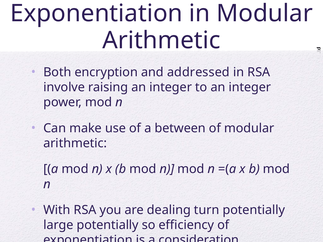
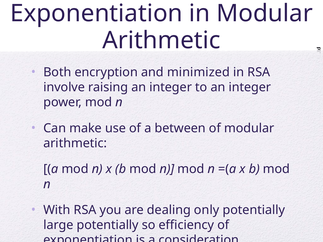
addressed: addressed -> minimized (198, 72)
turn: turn -> only (207, 210)
